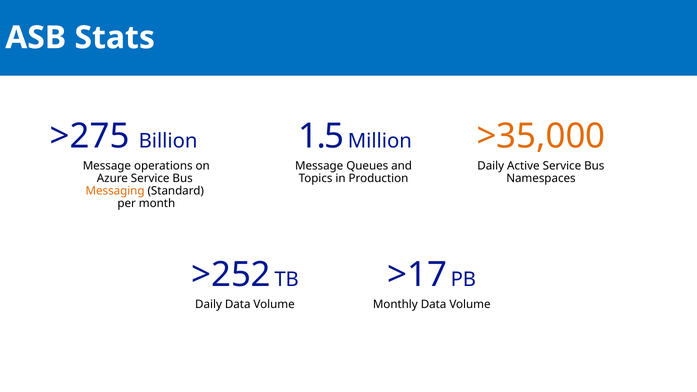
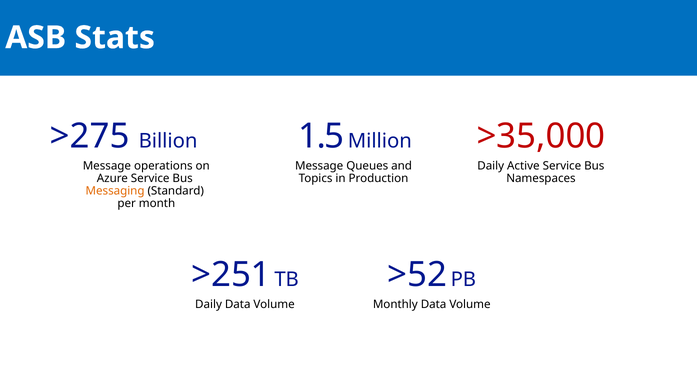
>35,000 colour: orange -> red (541, 136)
>252: >252 -> >251 (231, 275)
>17: >17 -> >52 (417, 275)
